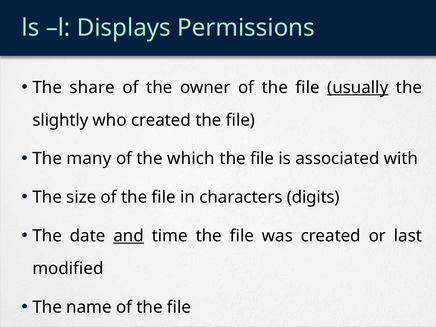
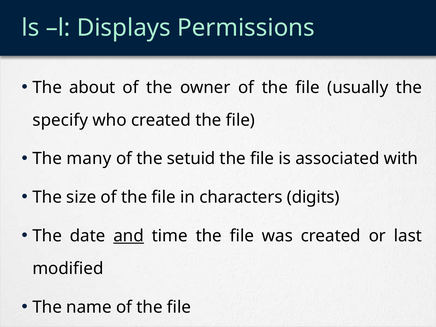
share: share -> about (92, 88)
usually underline: present -> none (358, 88)
slightly: slightly -> specify (60, 120)
which: which -> setuid (191, 159)
